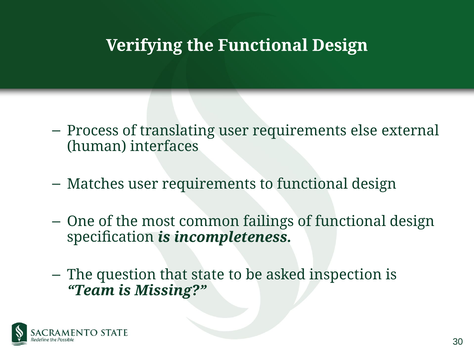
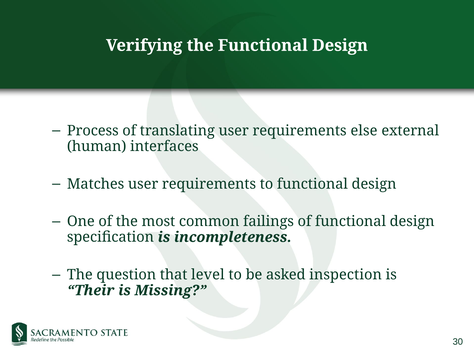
state: state -> level (208, 274)
Team: Team -> Their (91, 290)
